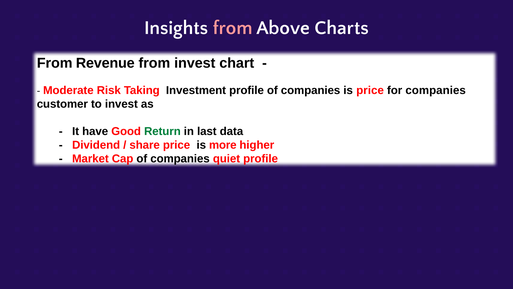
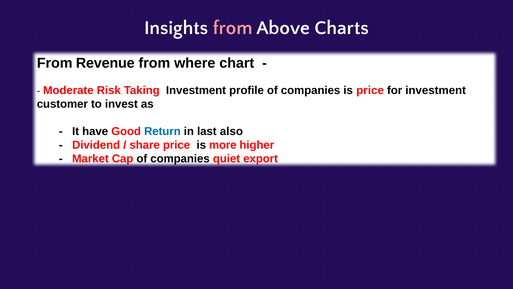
from invest: invest -> where (195, 63)
for companies: companies -> investment (436, 90)
Return colour: green -> blue (162, 131)
data: data -> also (231, 131)
quiet profile: profile -> export (261, 159)
